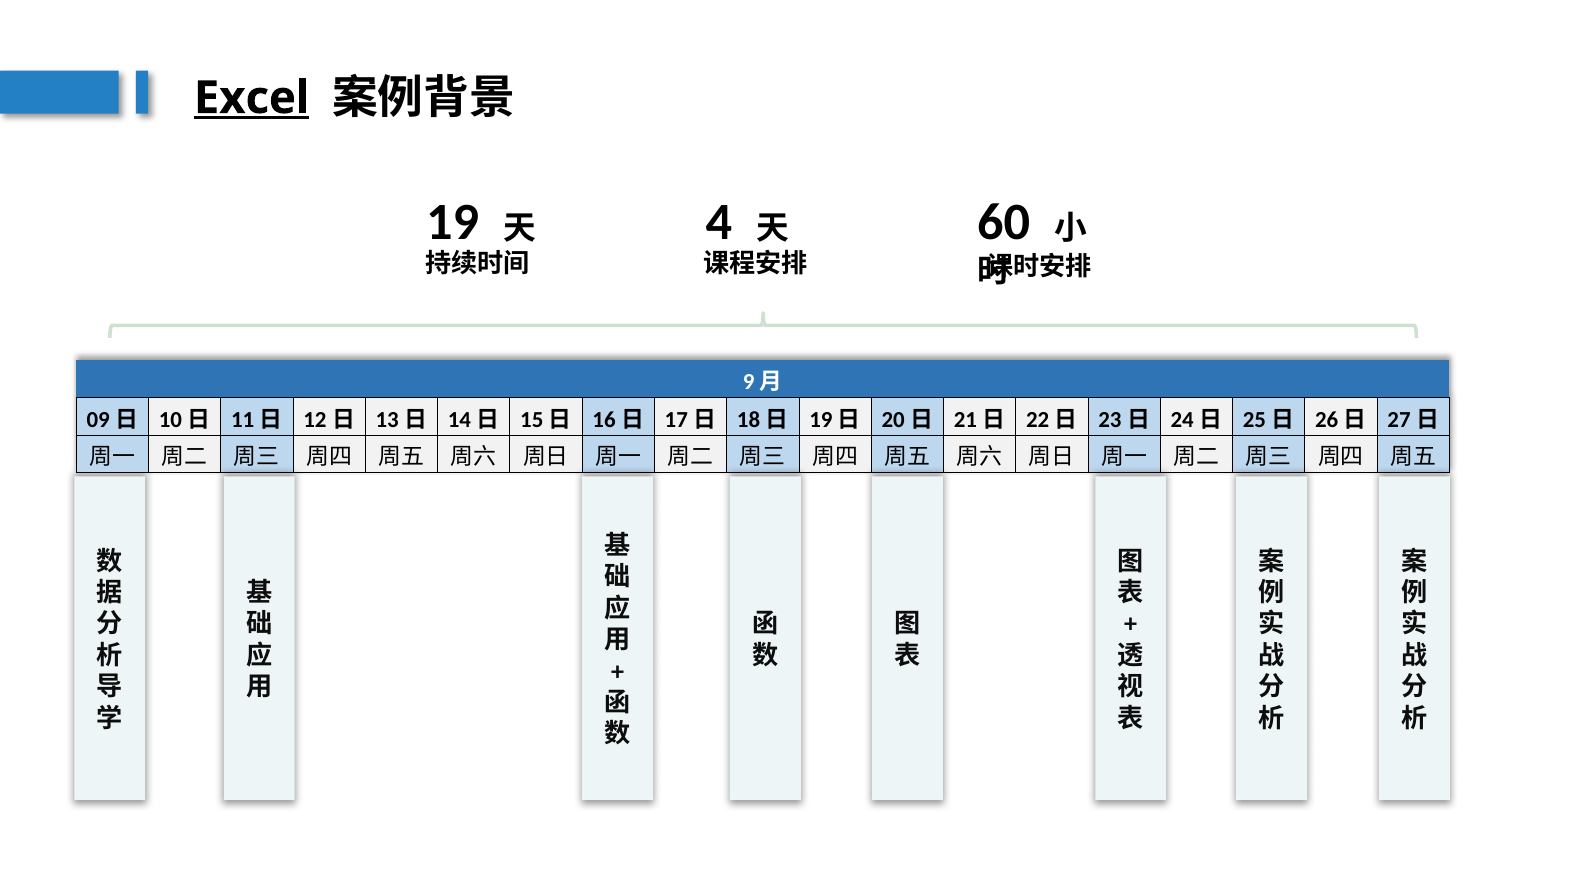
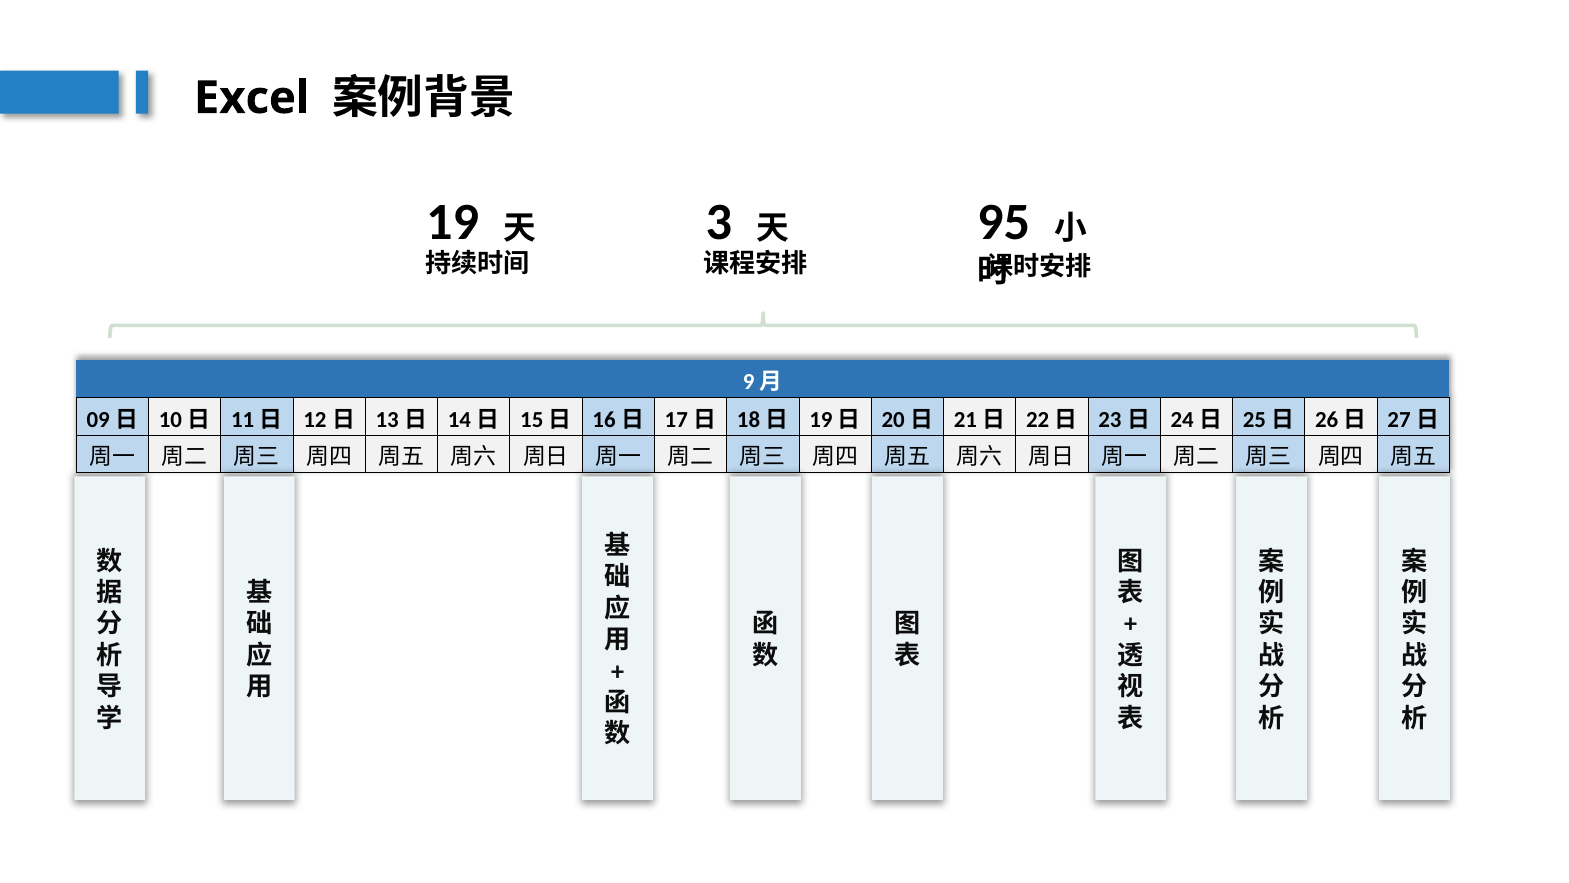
Excel underline: present -> none (252, 98)
4: 4 -> 3 (719, 222)
60: 60 -> 95 (1004, 222)
